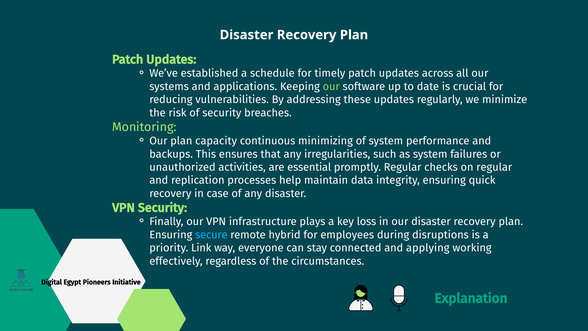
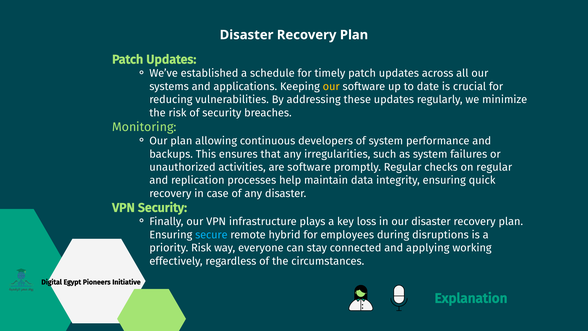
our colour: light green -> yellow (331, 86)
capacity: capacity -> allowing (216, 141)
minimizing: minimizing -> developers (326, 141)
are essential: essential -> software (309, 167)
priority Link: Link -> Risk (201, 248)
